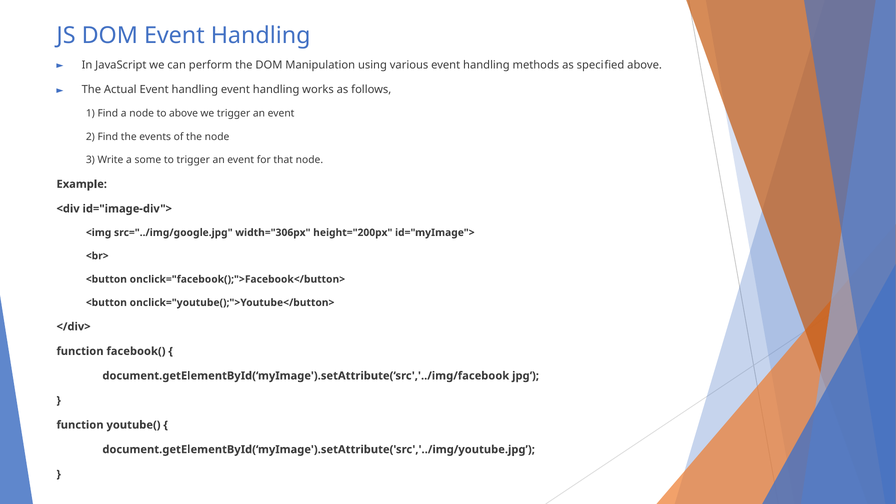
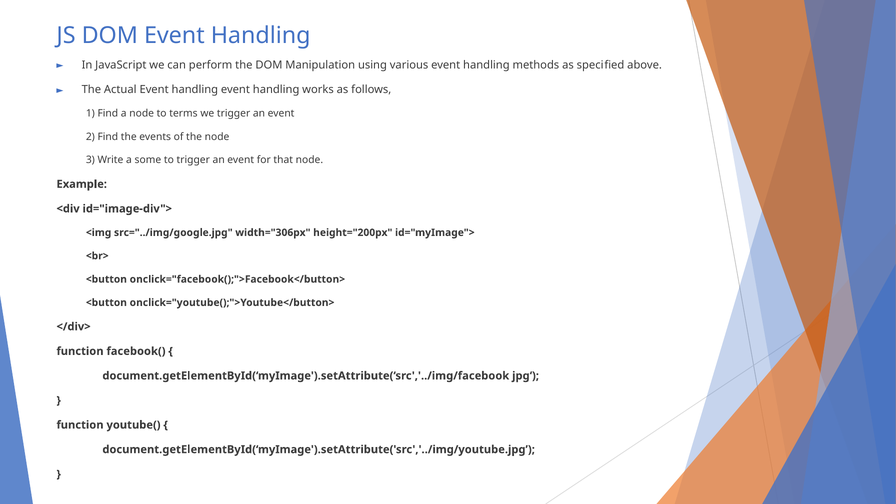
to above: above -> terms (183, 113)
